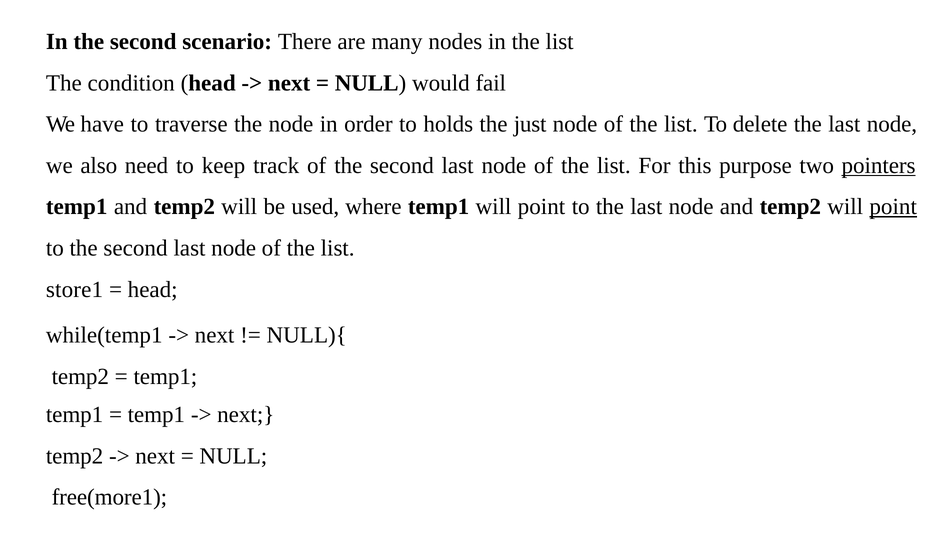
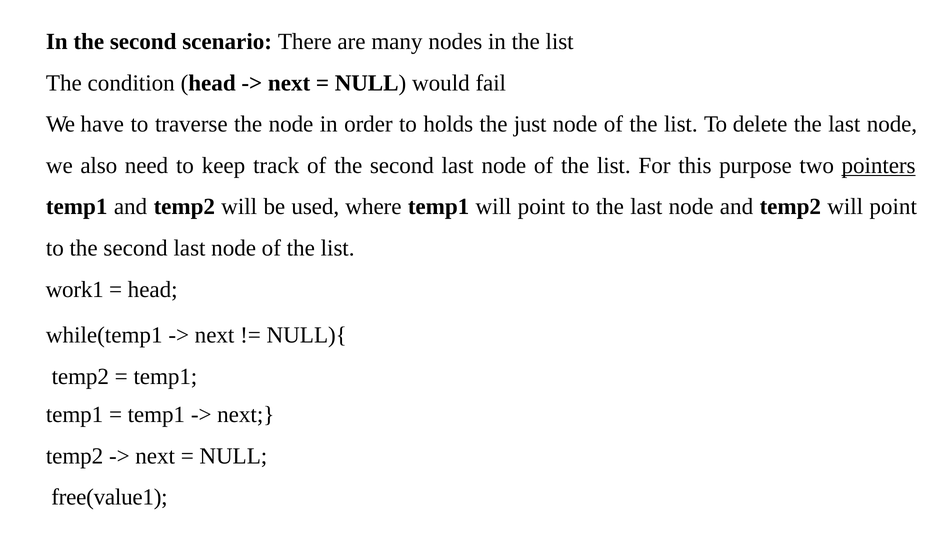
point underline: present -> none (893, 207)
store1: store1 -> work1 (75, 290)
free(more1: free(more1 -> free(value1 (109, 497)
